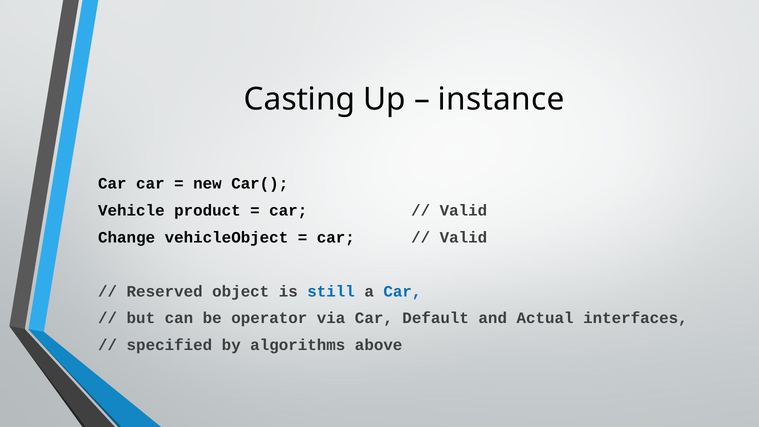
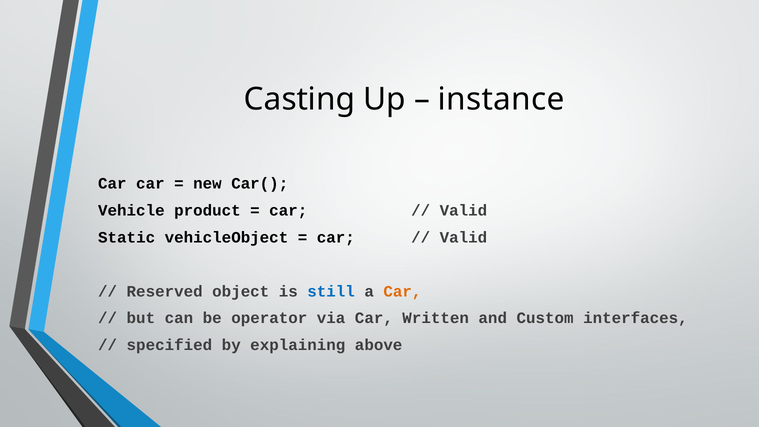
Change: Change -> Static (127, 237)
Car colour: blue -> orange (402, 291)
Default: Default -> Written (436, 318)
Actual: Actual -> Custom (545, 318)
algorithms: algorithms -> explaining (298, 345)
